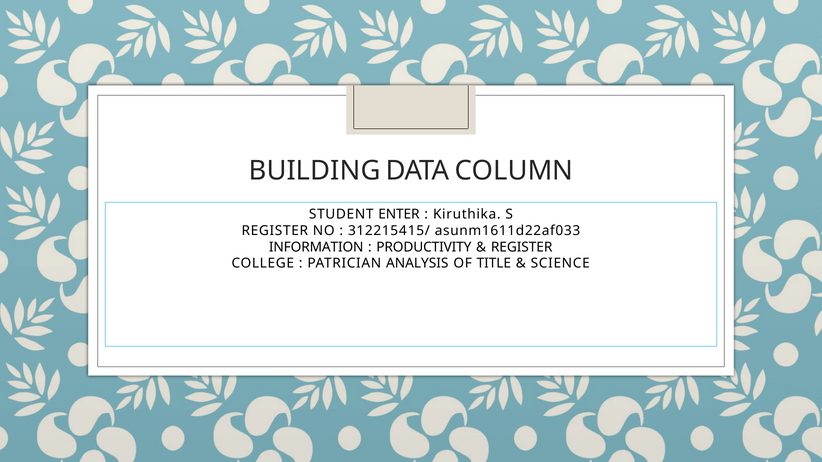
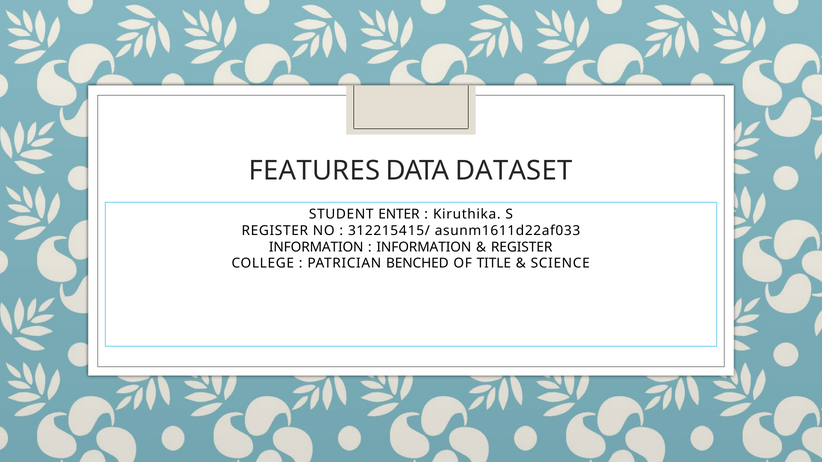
BUILDING: BUILDING -> FEATURES (314, 171)
COLUMN: COLUMN -> DATASET (514, 171)
PRODUCTIVITY: PRODUCTIVITY -> INFORMATION (424, 247)
ANALYSIS: ANALYSIS -> BENCHED (417, 264)
